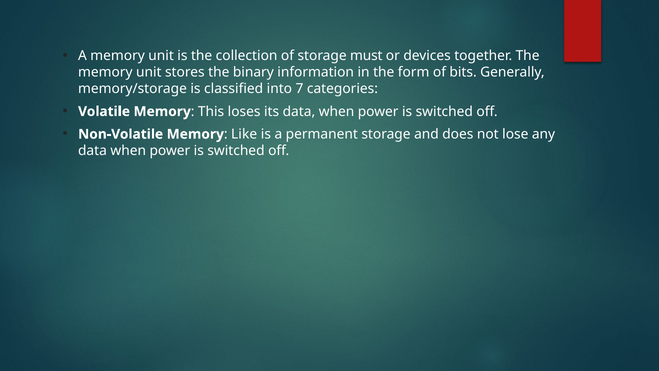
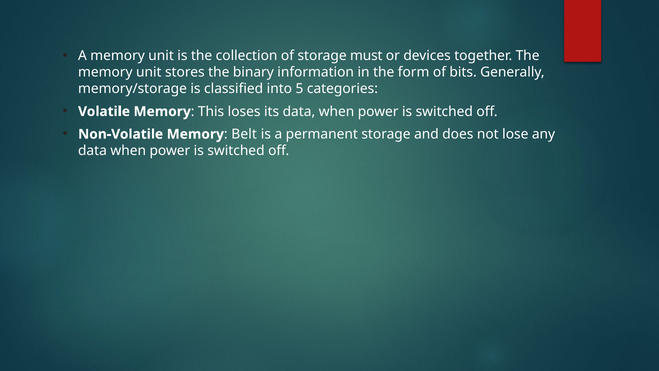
7: 7 -> 5 (299, 89)
Like: Like -> Belt (244, 134)
